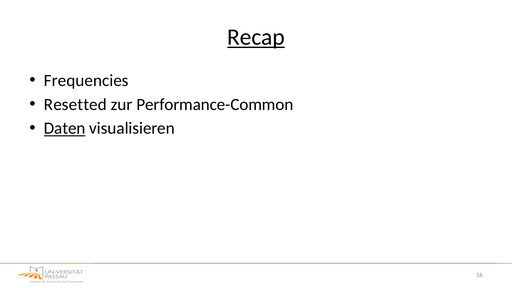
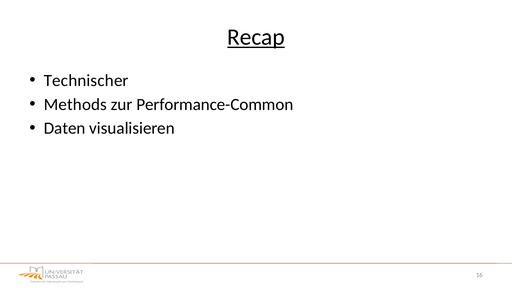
Frequencies: Frequencies -> Technischer (86, 81)
Resetted: Resetted -> Methods (75, 104)
Daten underline: present -> none (65, 128)
